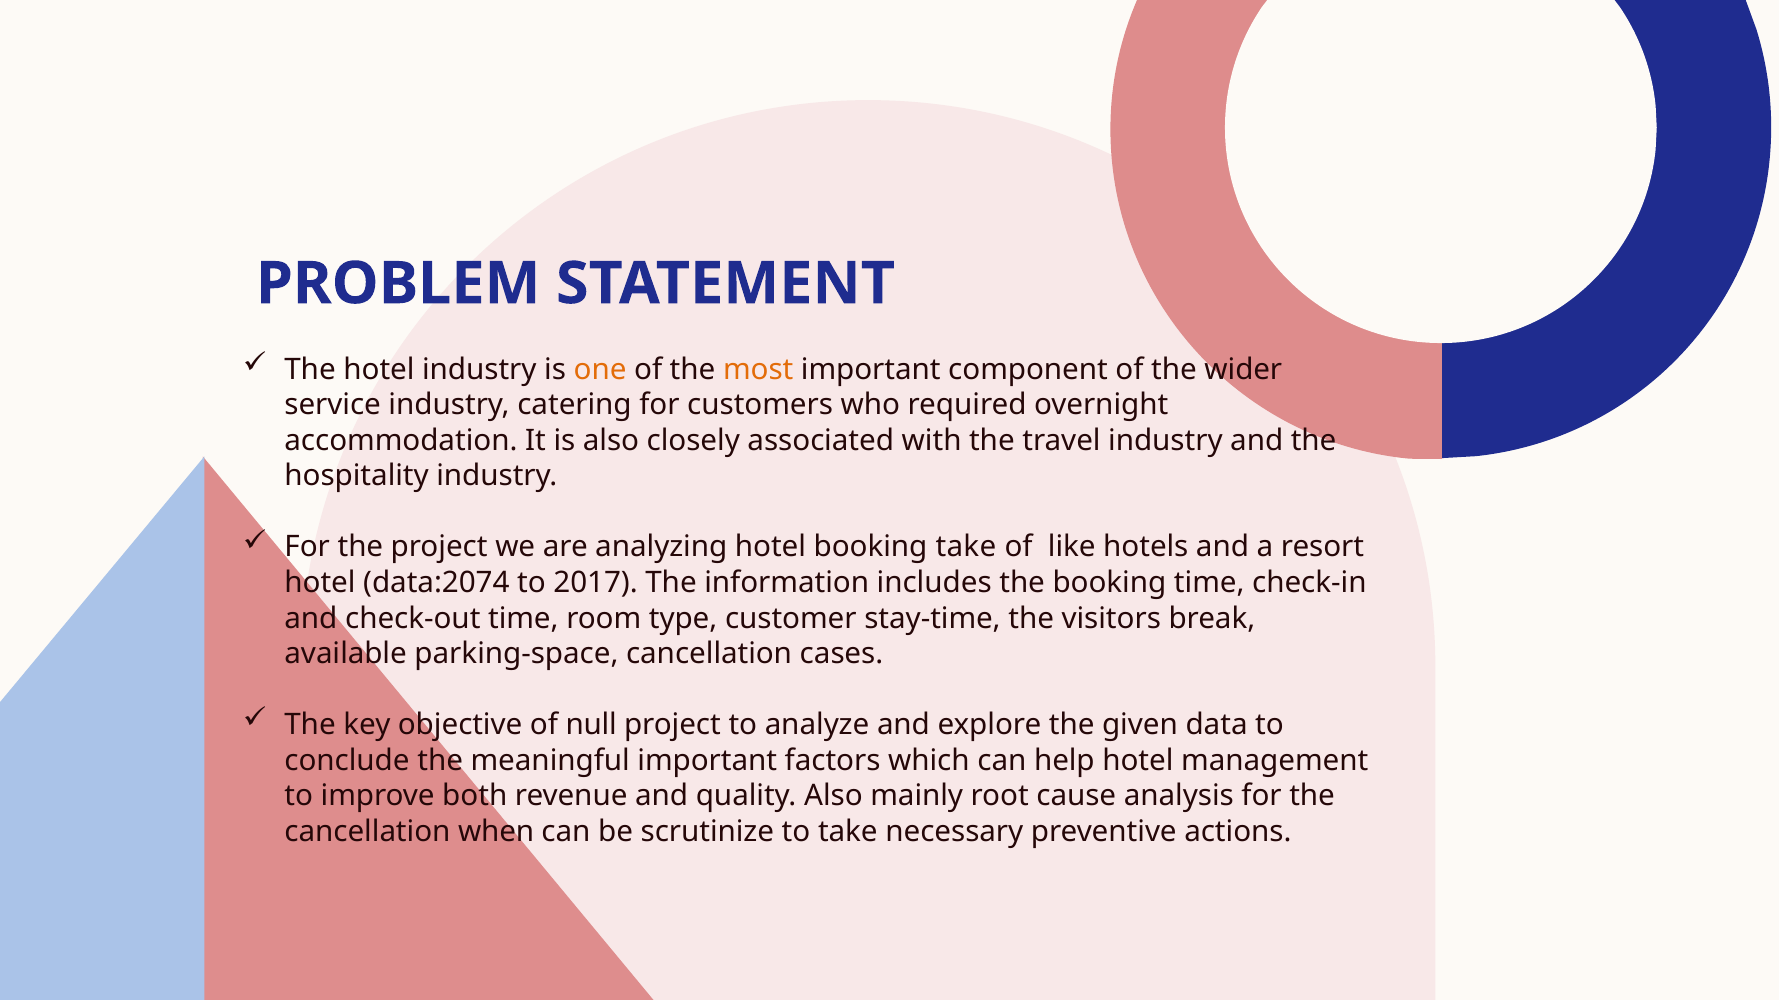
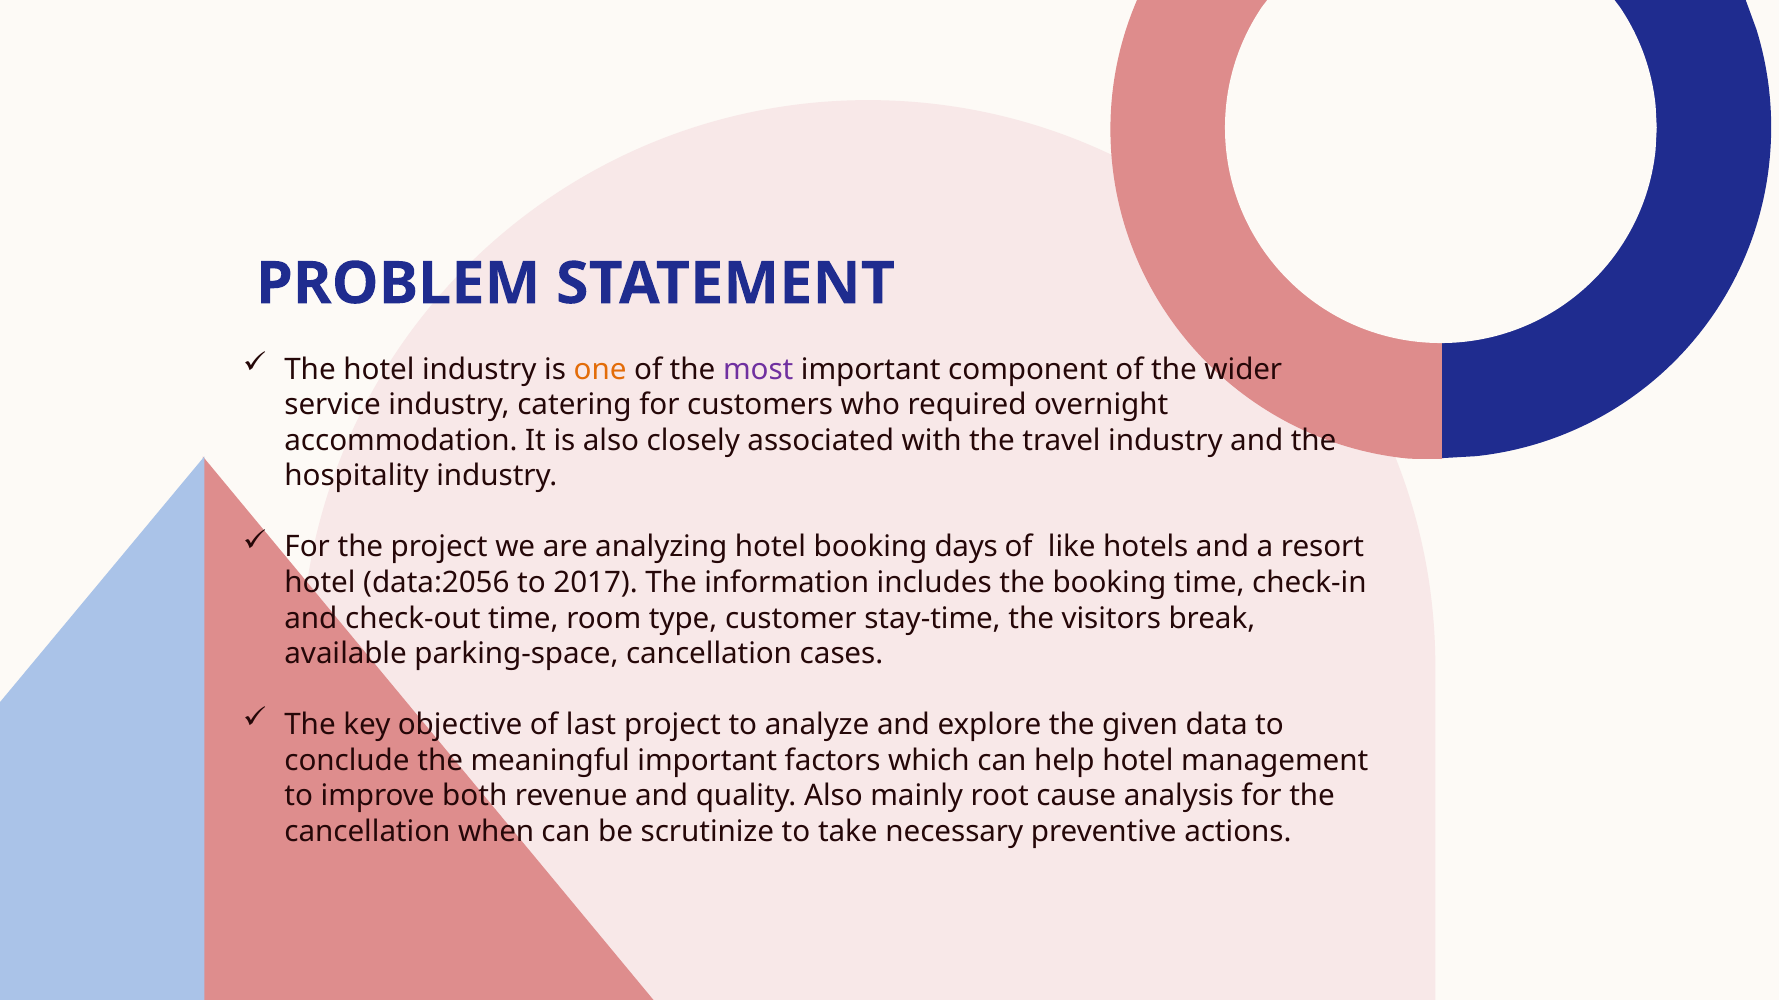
most colour: orange -> purple (758, 370)
booking take: take -> days (966, 548)
data:2074: data:2074 -> data:2056 (436, 583)
null: null -> last (591, 725)
